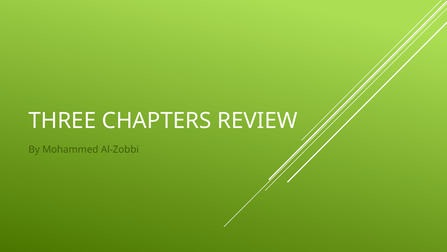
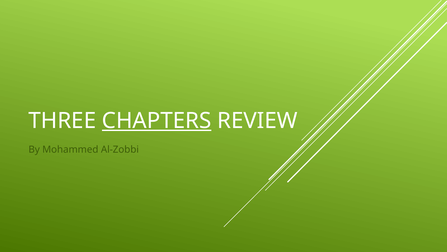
CHAPTERS underline: none -> present (157, 121)
